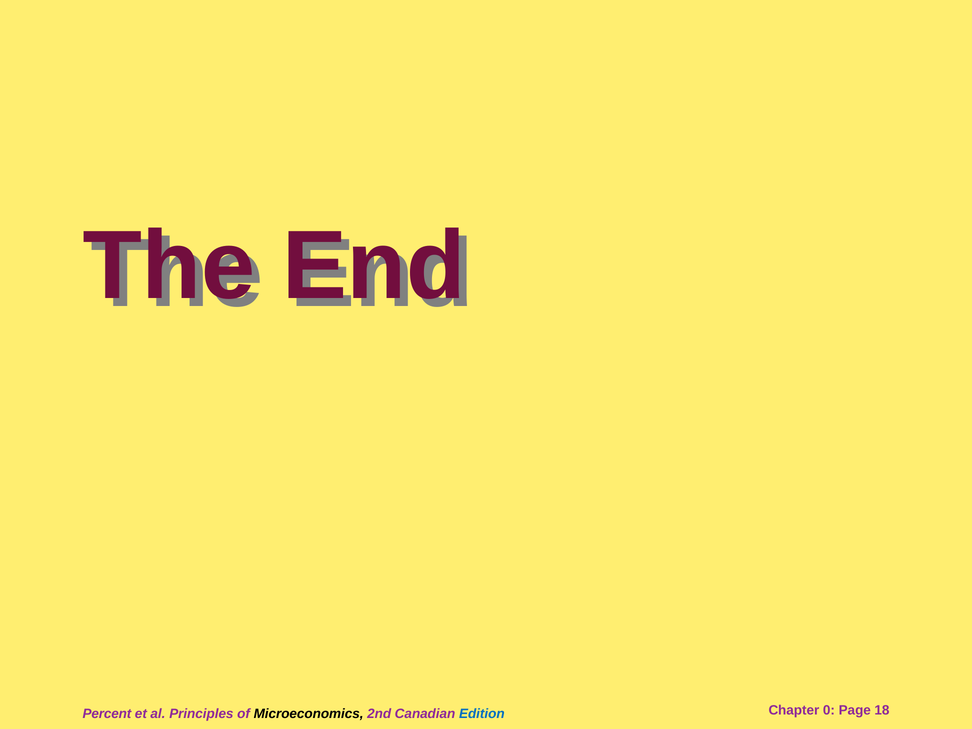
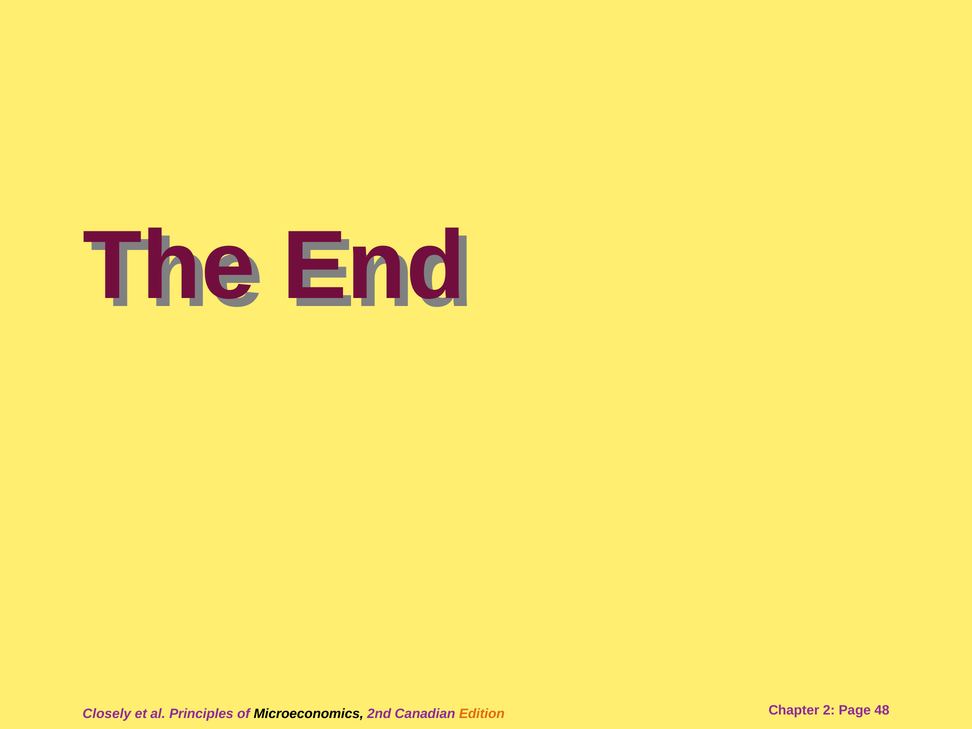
Percent: Percent -> Closely (107, 714)
Edition colour: blue -> orange (482, 714)
0: 0 -> 2 (829, 710)
18: 18 -> 48 (882, 710)
